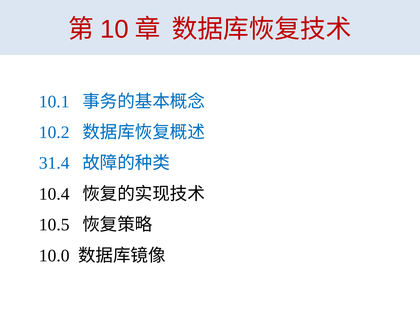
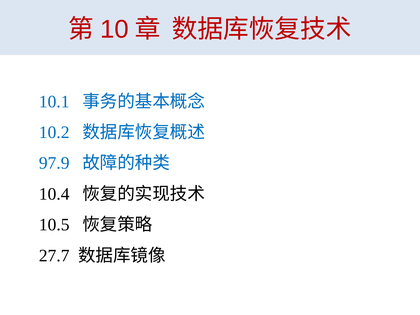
31.4: 31.4 -> 97.9 (54, 163)
10.0: 10.0 -> 27.7 (54, 256)
